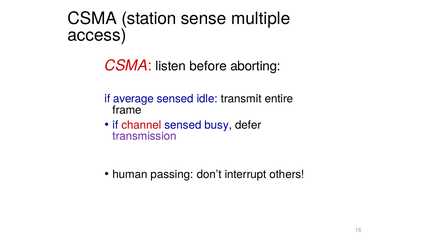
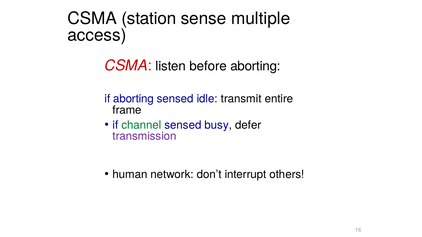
if average: average -> aborting (134, 99)
channel colour: red -> green (141, 125)
passing: passing -> network (172, 175)
